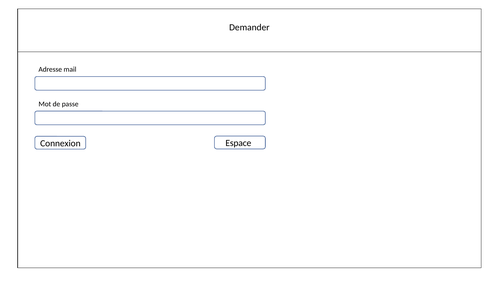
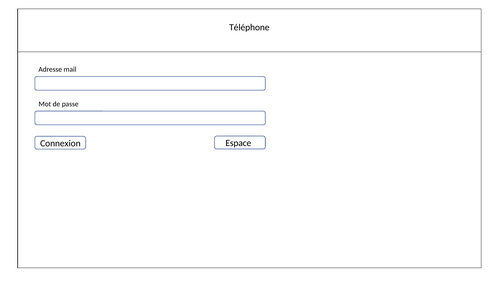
Demander: Demander -> Téléphone (249, 27)
